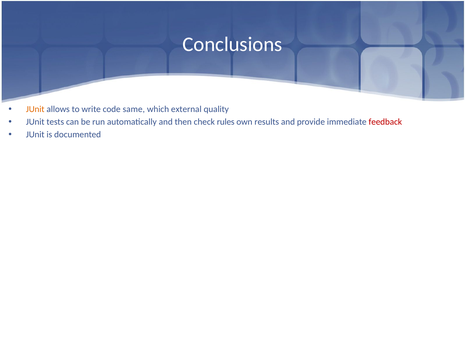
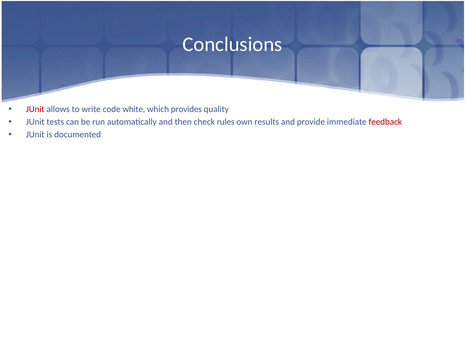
JUnit colour: orange -> red (35, 109)
same: same -> white (134, 109)
external: external -> provides (186, 109)
